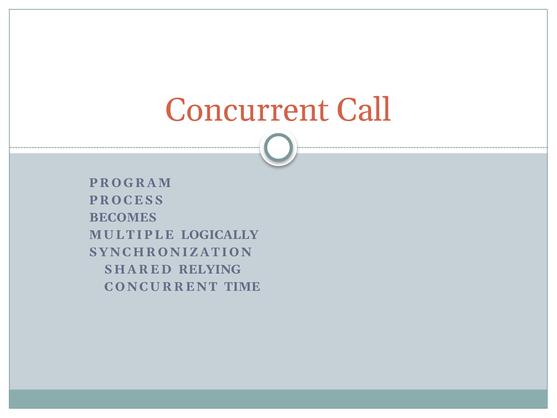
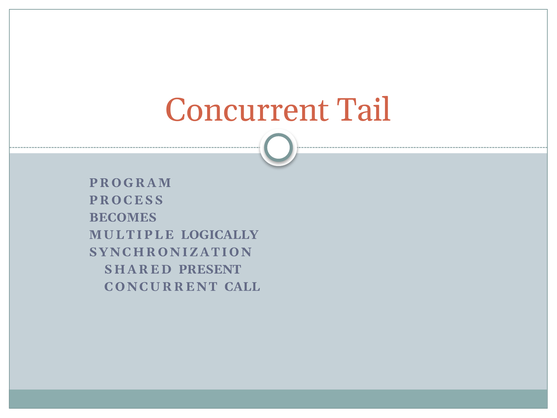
Call: Call -> Tail (364, 110)
RELYING: RELYING -> PRESENT (210, 269)
TIME: TIME -> CALL (242, 287)
